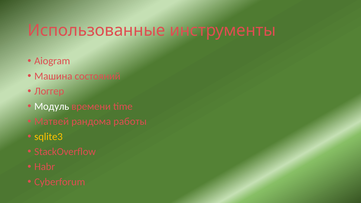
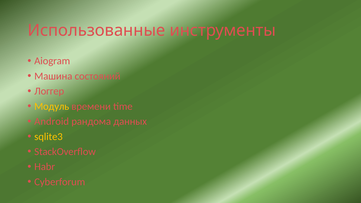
Модуль colour: white -> yellow (52, 106)
Матвей: Матвей -> Android (52, 121)
работы: работы -> данных (130, 121)
